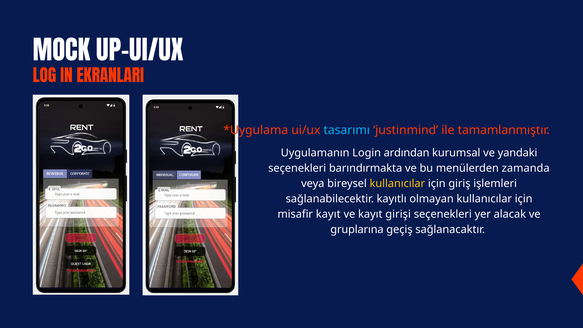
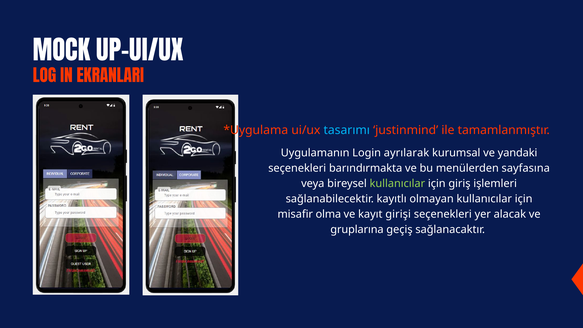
ardından: ardından -> ayrılarak (406, 153)
zamanda: zamanda -> sayfasına (526, 168)
kullanıcılar colour: yellow -> light green (397, 183)
misafir kayıt: kayıt -> olma (328, 214)
